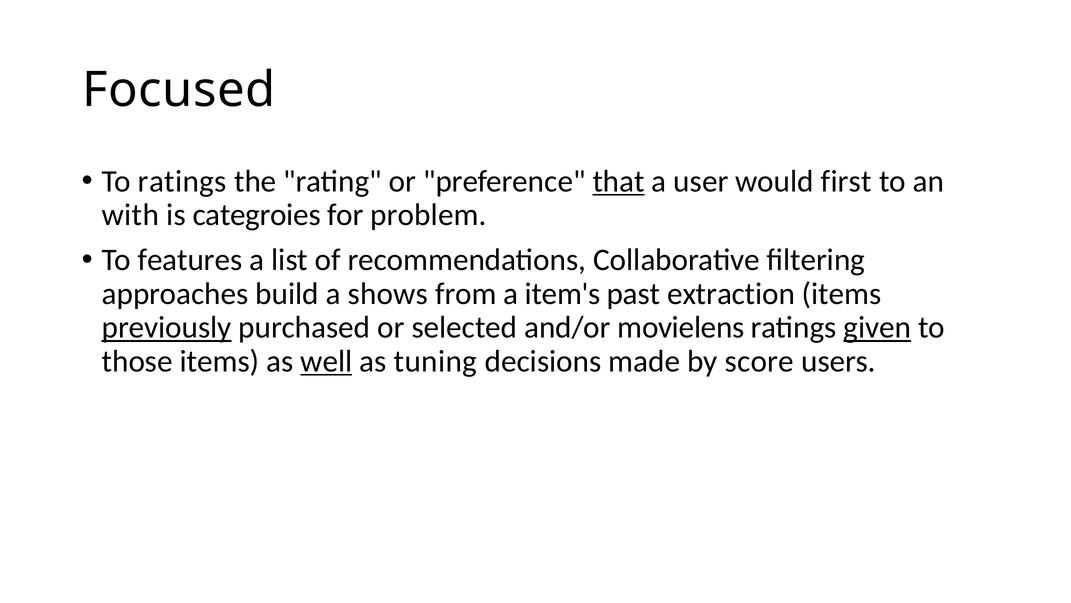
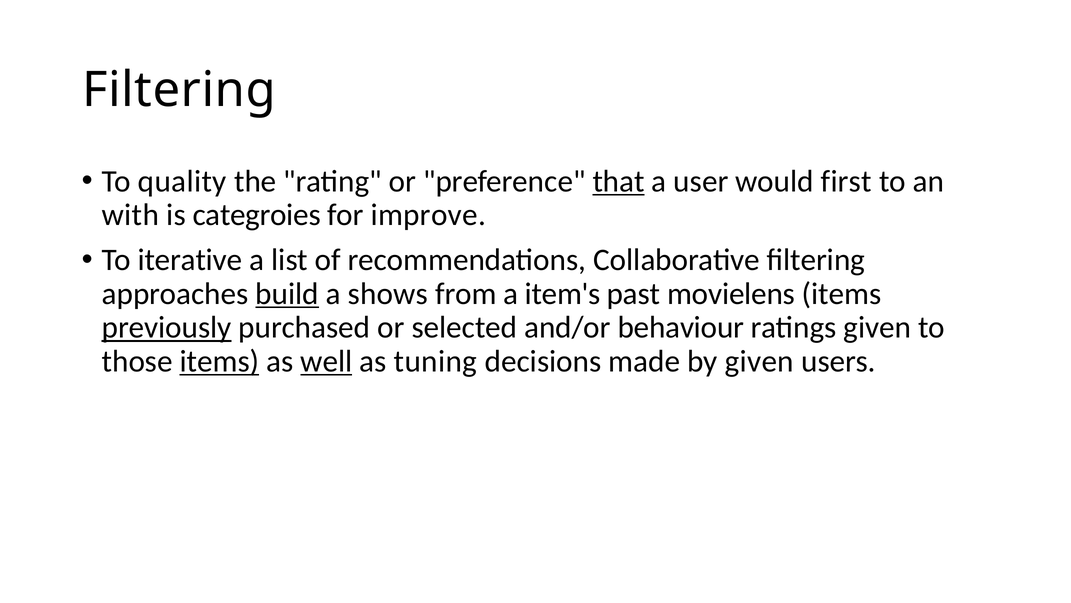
Focused: Focused -> Filtering (179, 90)
To ratings: ratings -> quality (182, 181)
problem: problem -> improve (428, 215)
features: features -> iterative (190, 260)
build underline: none -> present (287, 293)
extraction: extraction -> movielens (731, 293)
movielens: movielens -> behaviour (681, 327)
given underline: present -> none (877, 327)
items underline: none -> present (219, 361)
by score: score -> given (759, 361)
